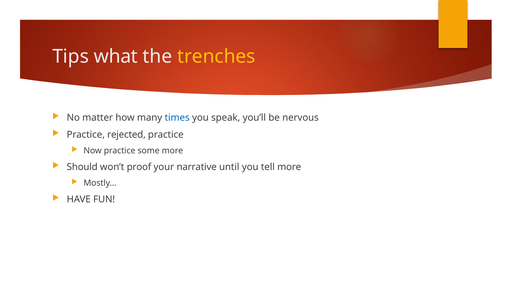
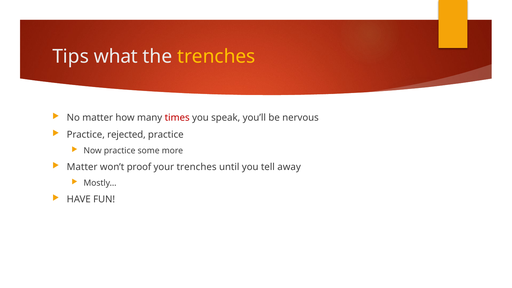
times colour: blue -> red (177, 118)
Should: Should -> Matter (82, 167)
your narrative: narrative -> trenches (197, 167)
tell more: more -> away (289, 167)
